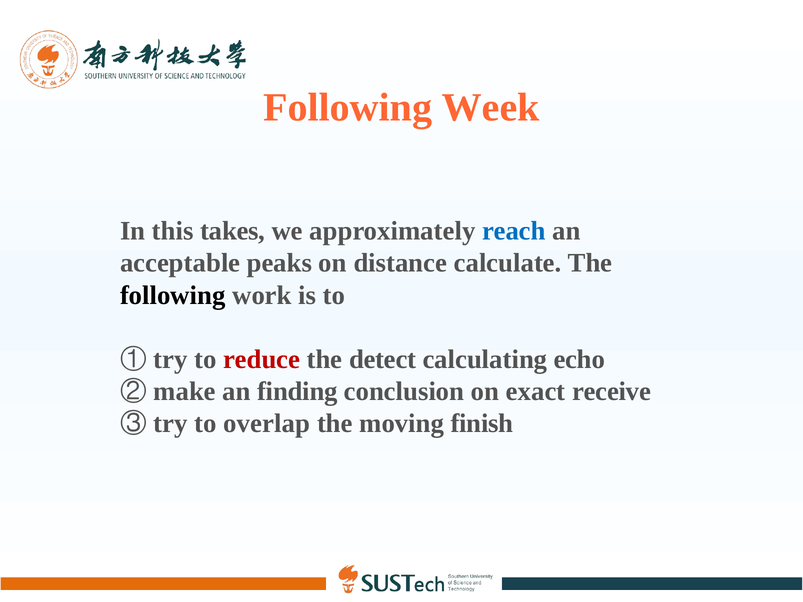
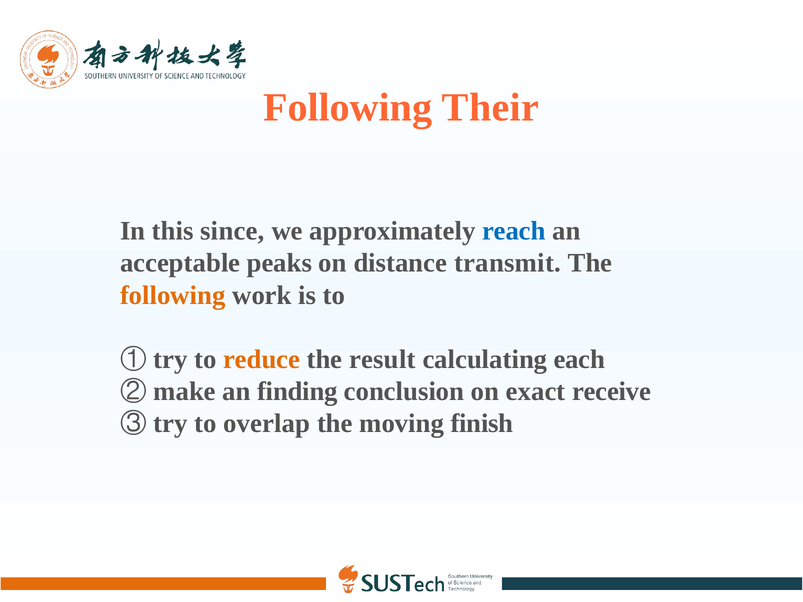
Week: Week -> Their (491, 108)
takes: takes -> since (232, 231)
calculate: calculate -> transmit (508, 263)
following colour: black -> orange (173, 295)
reduce colour: red -> orange (262, 360)
detect: detect -> result (382, 360)
echo: echo -> each (579, 360)
